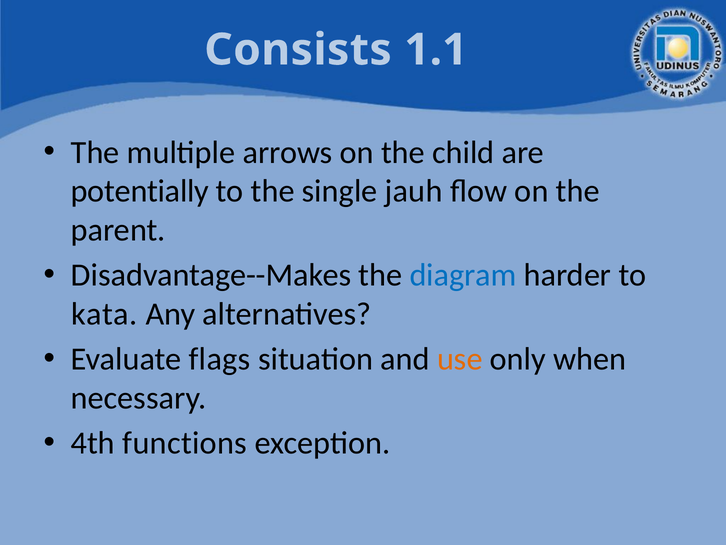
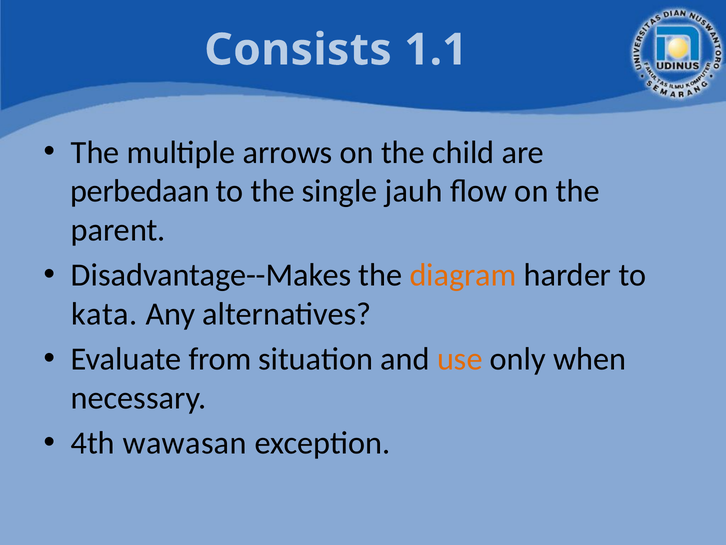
potentially: potentially -> perbedaan (140, 191)
diagram colour: blue -> orange (463, 275)
flags: flags -> from (220, 359)
functions: functions -> wawasan (185, 443)
